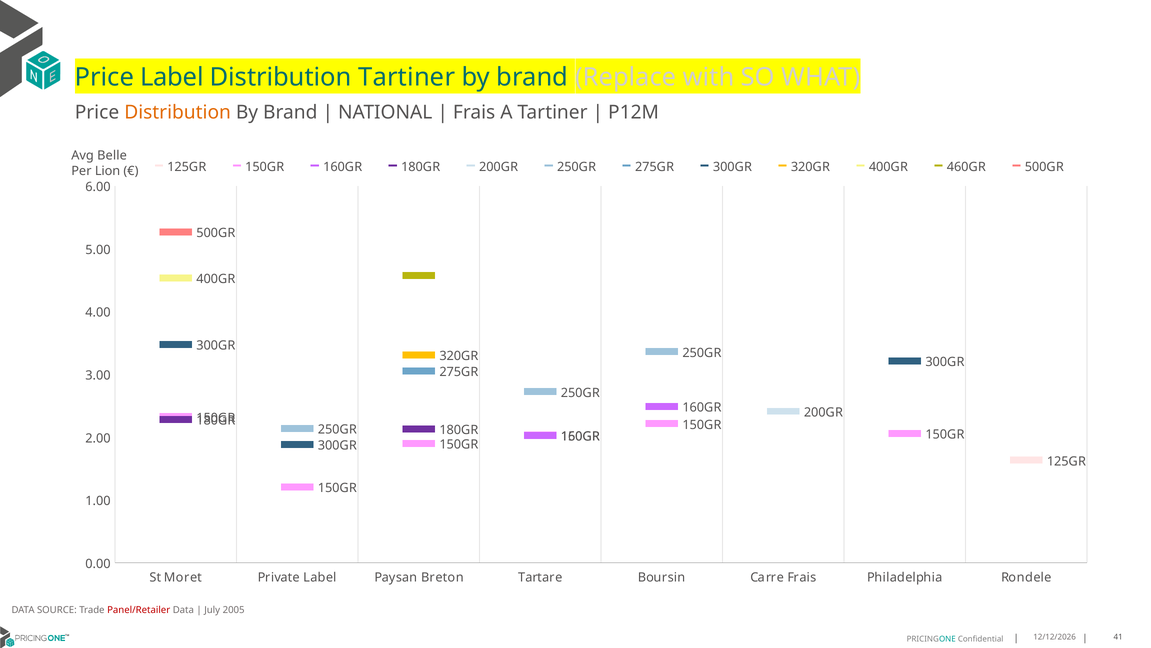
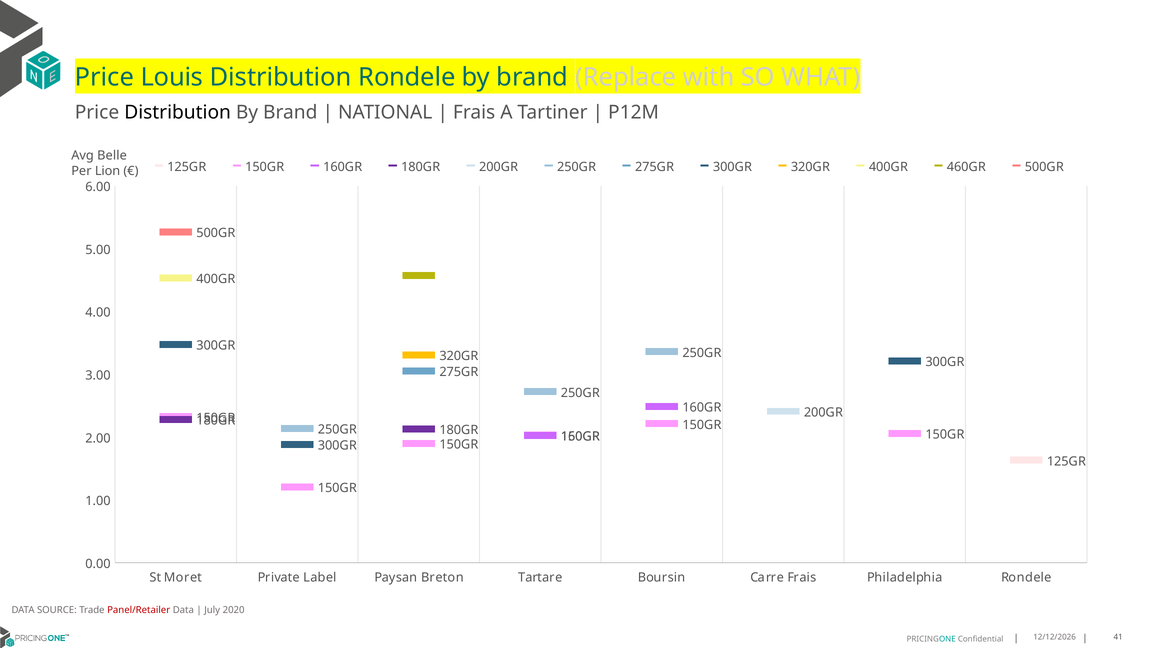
Price Label: Label -> Louis (172, 77)
Distribution Tartiner: Tartiner -> Rondele (407, 77)
Distribution colour: orange -> black (178, 112)
2005: 2005 -> 2020 (234, 610)
